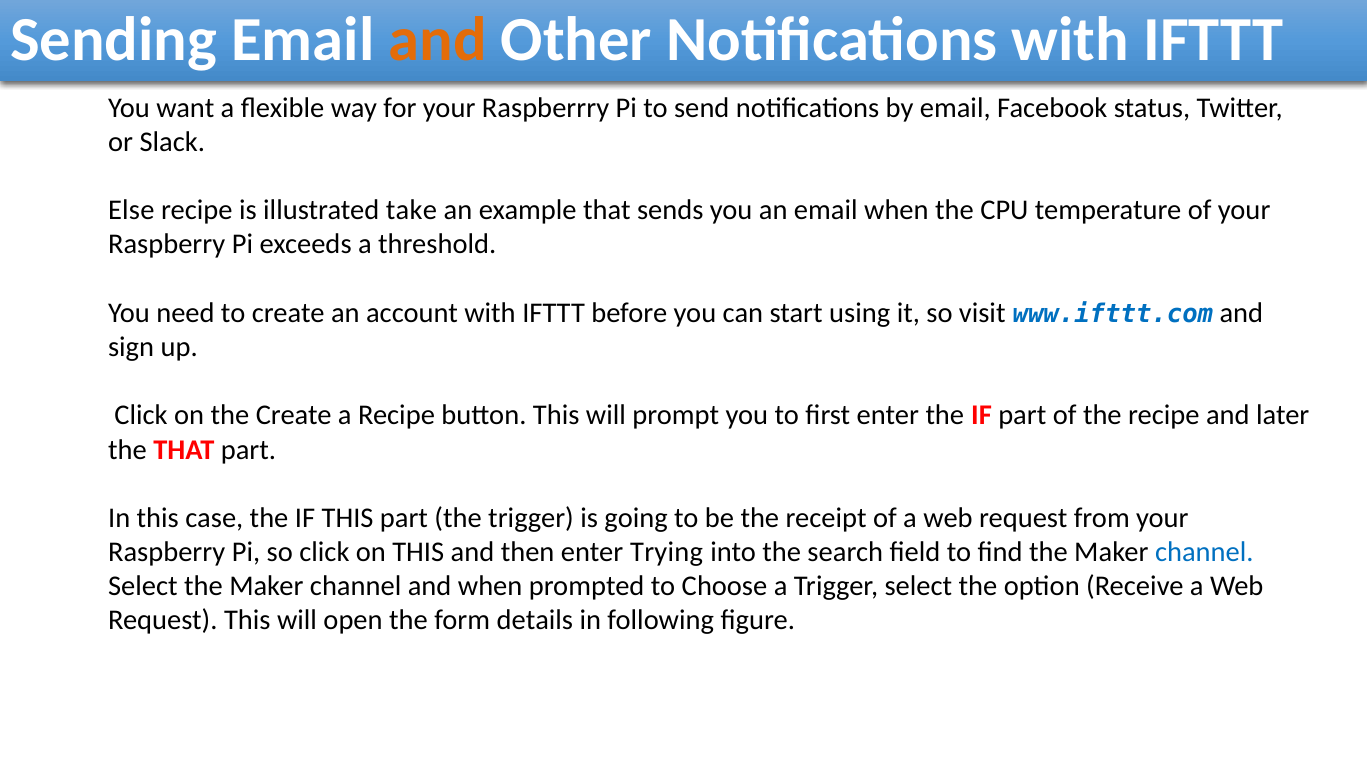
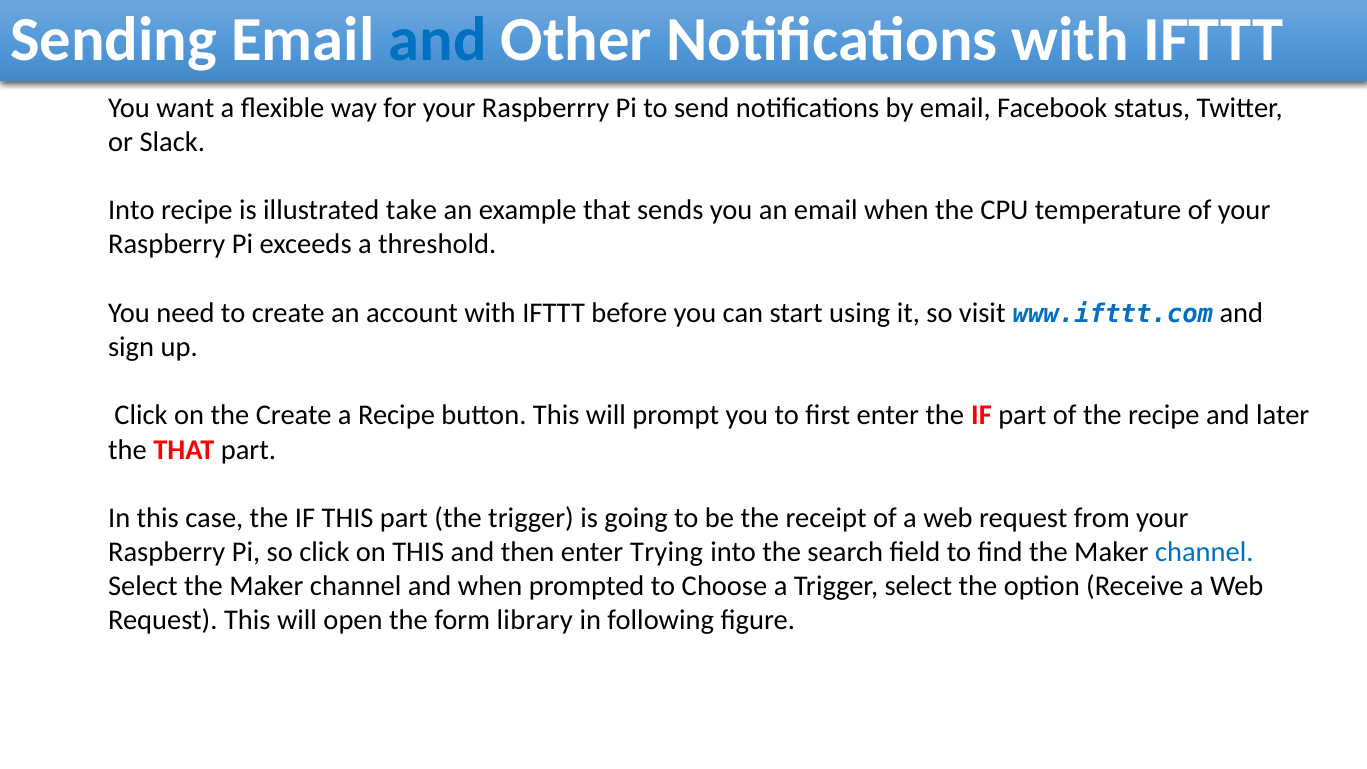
and colour: orange -> blue (438, 40)
Else: Else -> Into (131, 210)
details: details -> library (535, 621)
